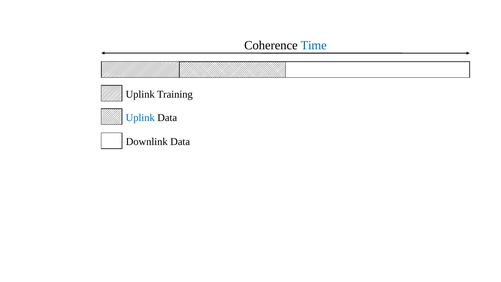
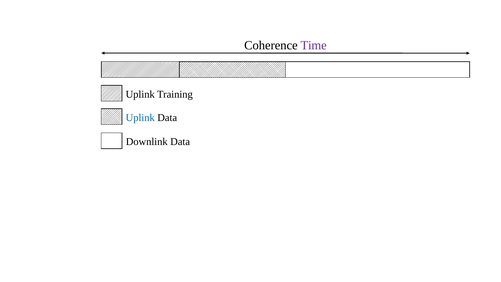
Time colour: blue -> purple (314, 45)
